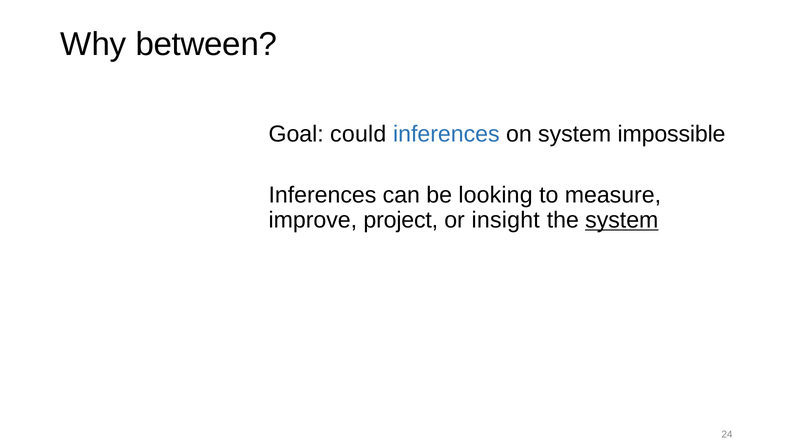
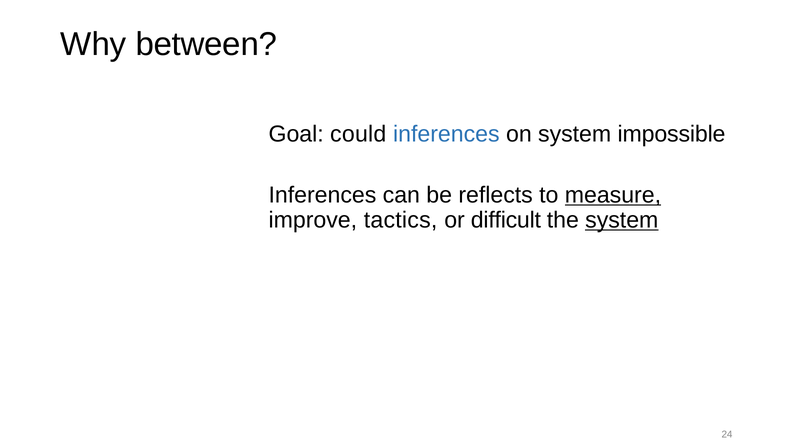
looking: looking -> reflects (496, 195)
measure underline: none -> present (613, 195)
project: project -> tactics (401, 220)
insight: insight -> difficult (506, 220)
